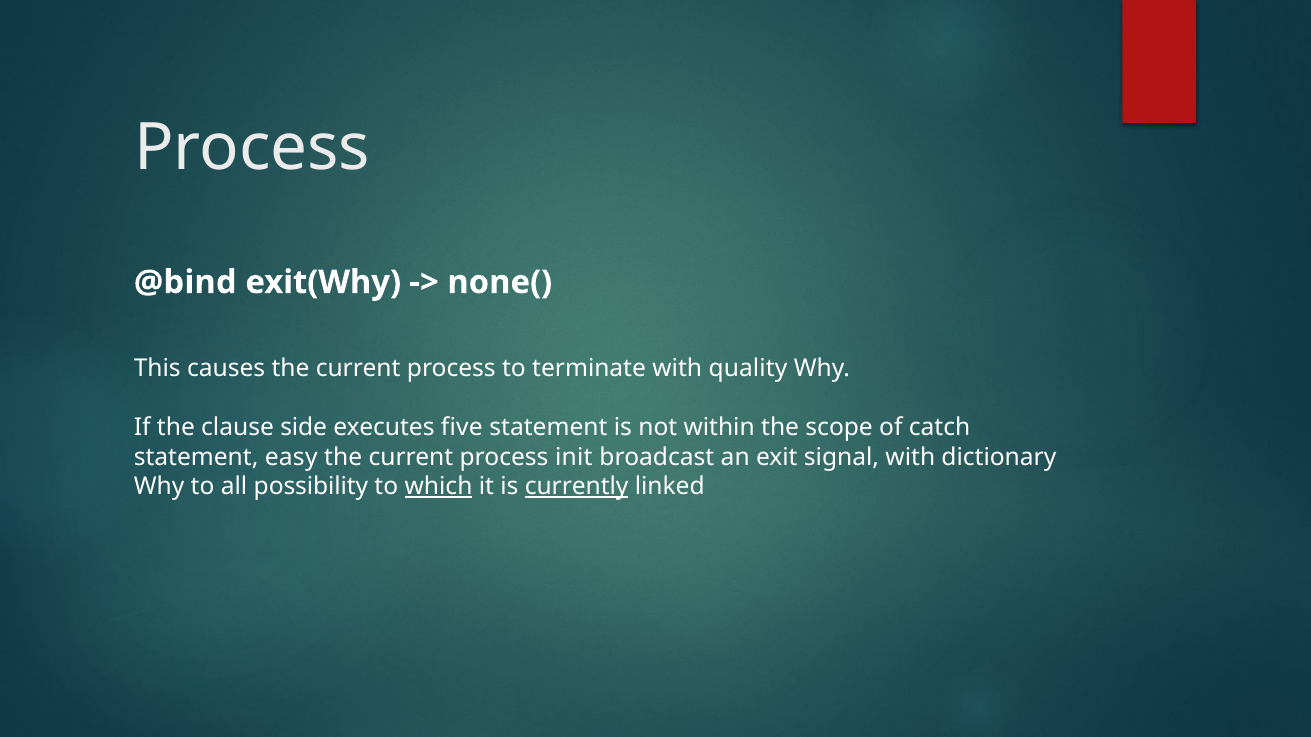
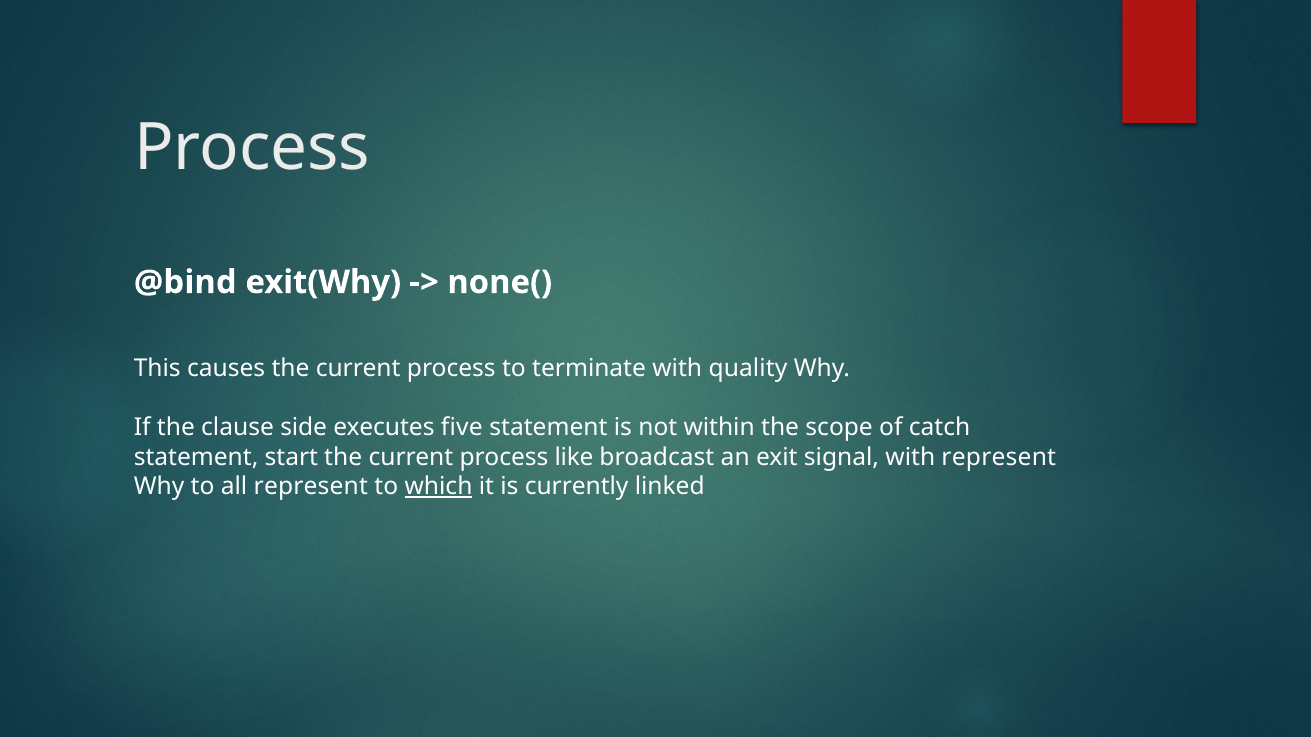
easy: easy -> start (291, 457)
init: init -> like (574, 457)
with dictionary: dictionary -> represent (999, 457)
all possibility: possibility -> represent (311, 487)
currently underline: present -> none (577, 487)
